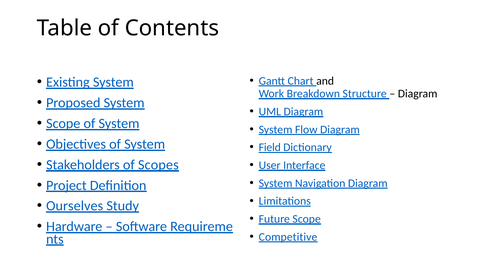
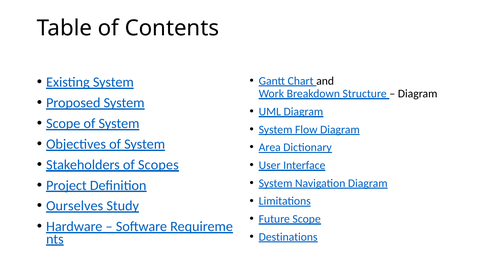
Field: Field -> Area (270, 148)
Competitive: Competitive -> Destinations (288, 237)
